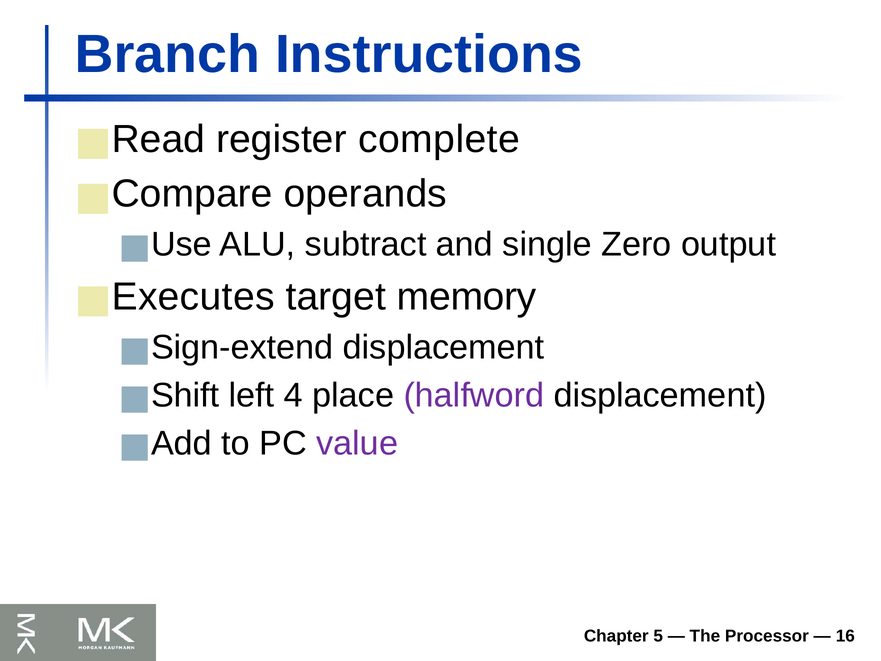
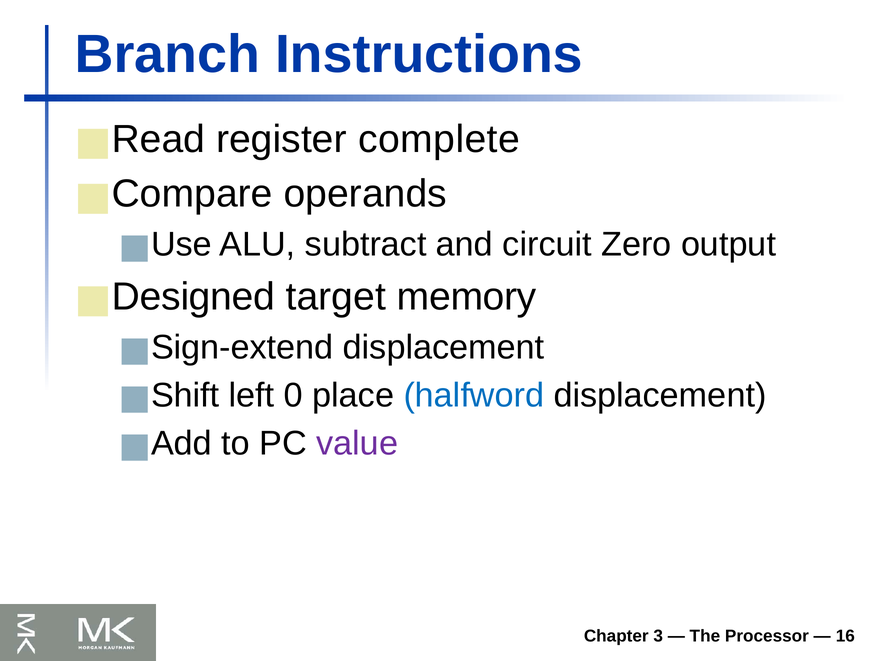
single: single -> circuit (547, 244)
Executes: Executes -> Designed (193, 297)
4: 4 -> 0 (293, 395)
halfword colour: purple -> blue (474, 395)
5: 5 -> 3 (658, 636)
